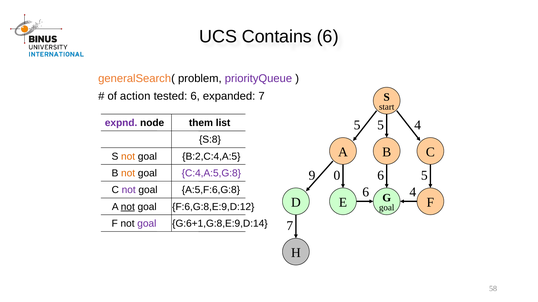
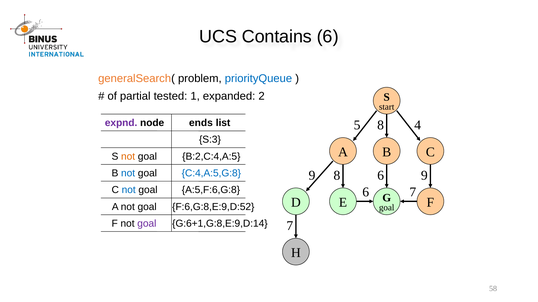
priorityQueue colour: purple -> blue (258, 79)
action: action -> partial (135, 96)
tested 6: 6 -> 1 (195, 96)
expanded 7: 7 -> 2 (262, 96)
them: them -> ends (201, 123)
5 5: 5 -> 8 (381, 125)
S:8: S:8 -> S:3 (210, 140)
not colour: orange -> blue (128, 173)
C:4,A:5,G:8 colour: purple -> blue (211, 173)
9 0: 0 -> 8 (337, 176)
6 5: 5 -> 9 (424, 176)
not colour: purple -> blue (129, 190)
6 4: 4 -> 7 (413, 193)
not underline: present -> none (128, 207)
F:6,G:8,E:9,D:12: F:6,G:8,E:9,D:12 -> F:6,G:8,E:9,D:52 (213, 207)
